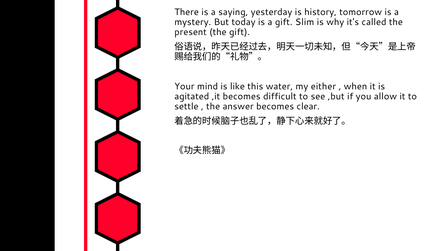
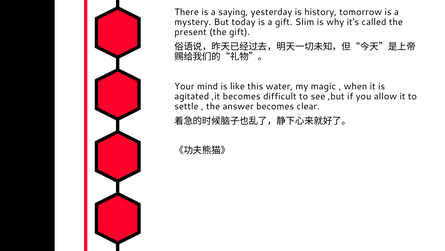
either: either -> magic (323, 86)
